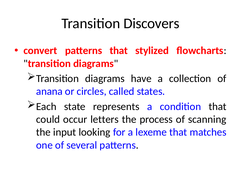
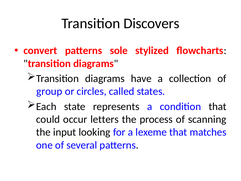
patterns that: that -> sole (119, 51)
anana: anana -> group (49, 91)
